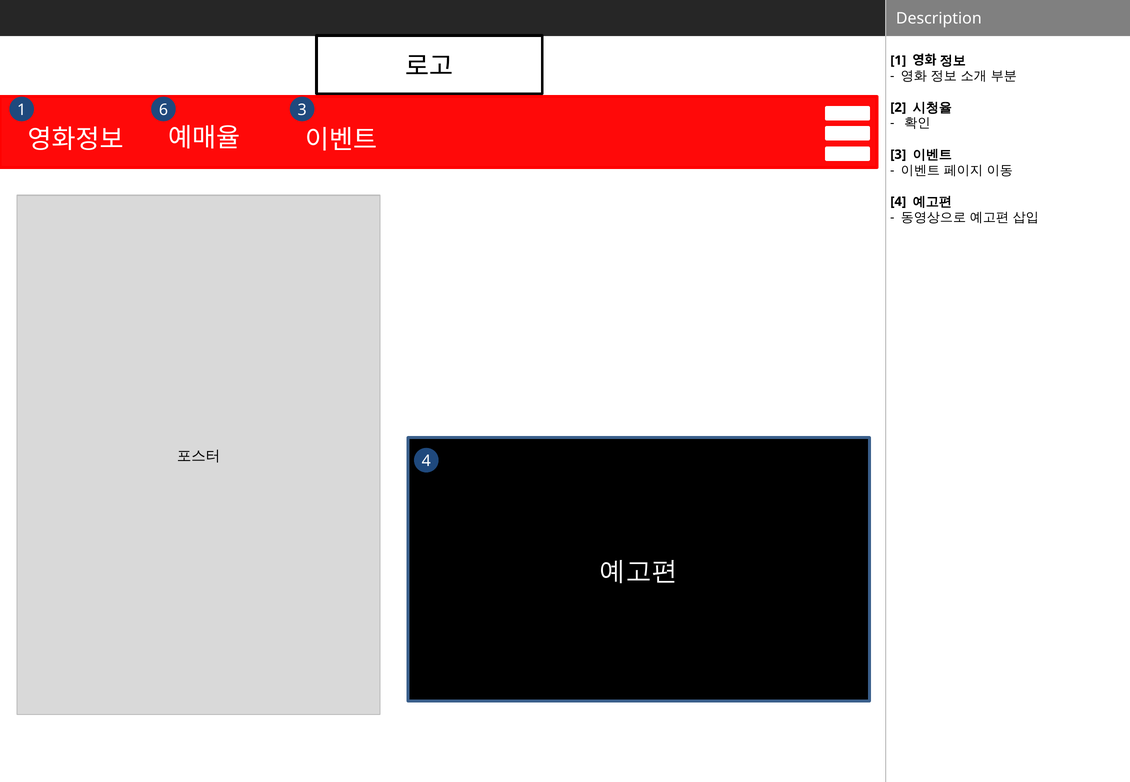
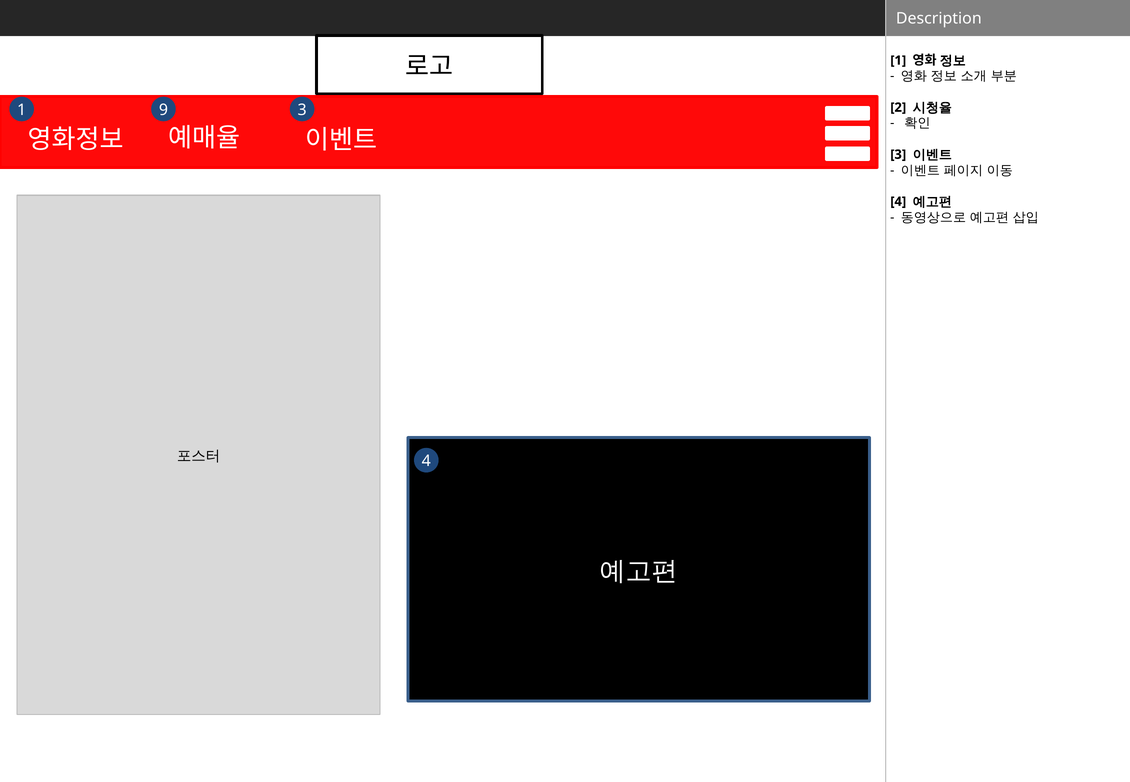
6: 6 -> 9 (163, 110)
